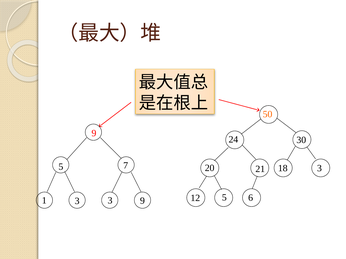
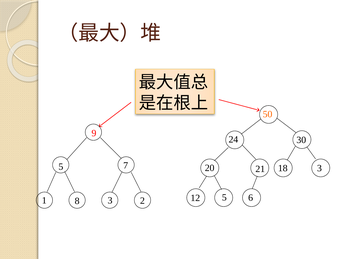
1 3: 3 -> 8 (77, 201)
3 9: 9 -> 2 (142, 201)
